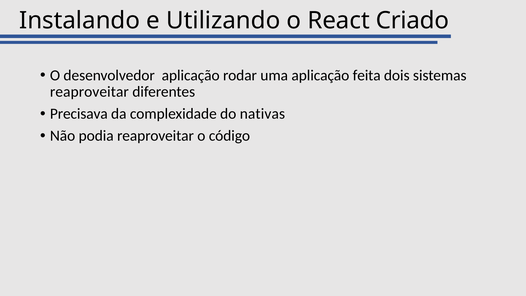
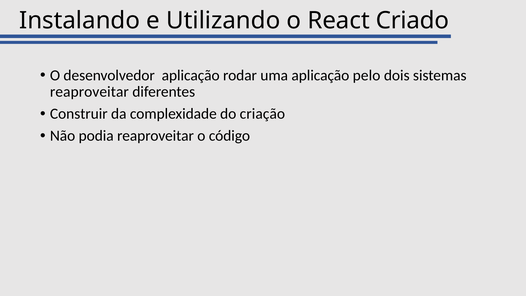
feita: feita -> pelo (367, 75)
Precisava: Precisava -> Construir (79, 114)
nativas: nativas -> criação (262, 114)
